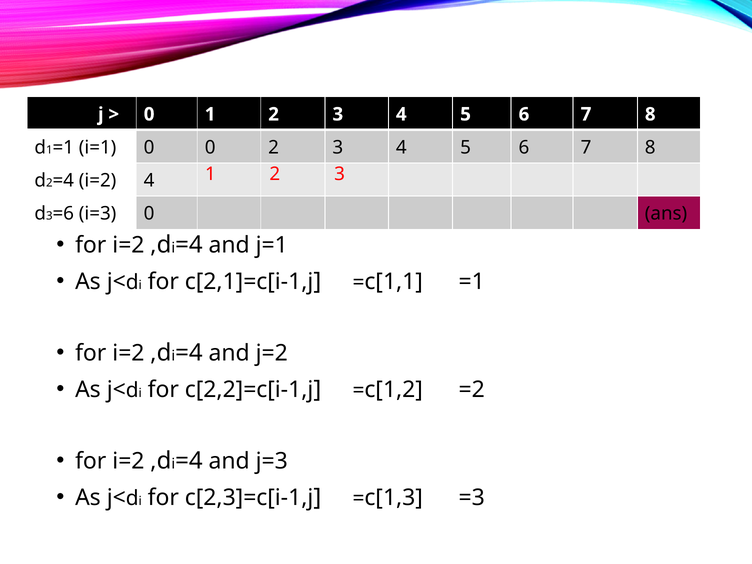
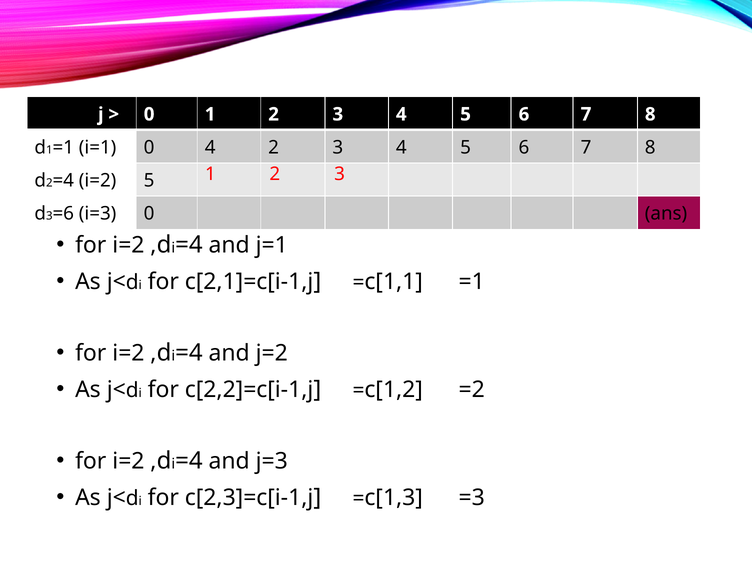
0 0: 0 -> 4 (210, 147)
i=2 4: 4 -> 5 (149, 181)
